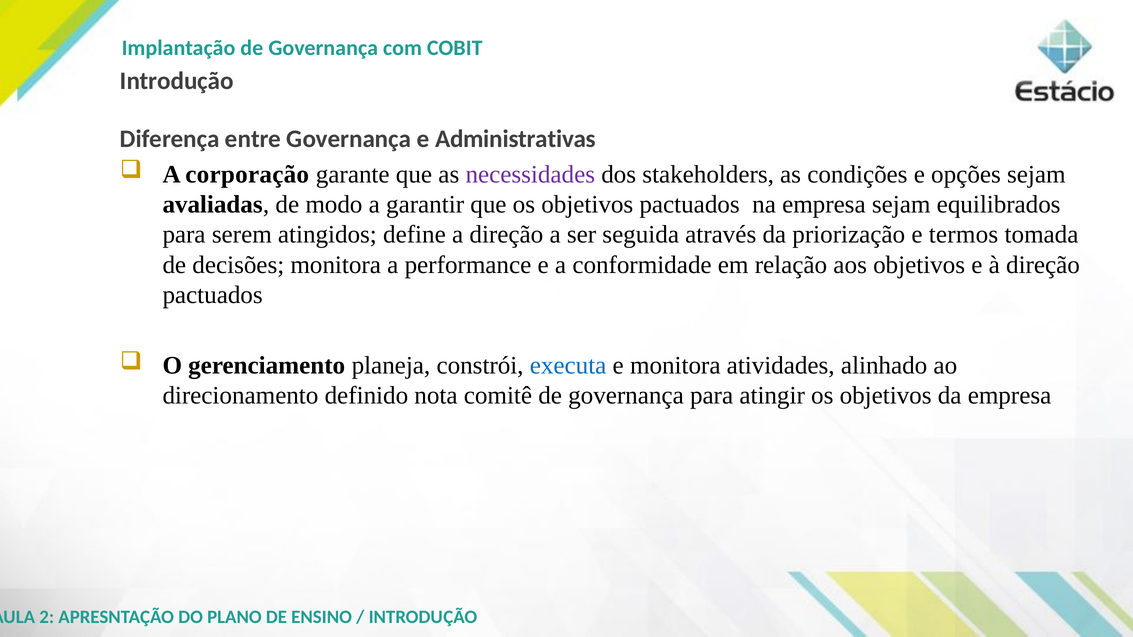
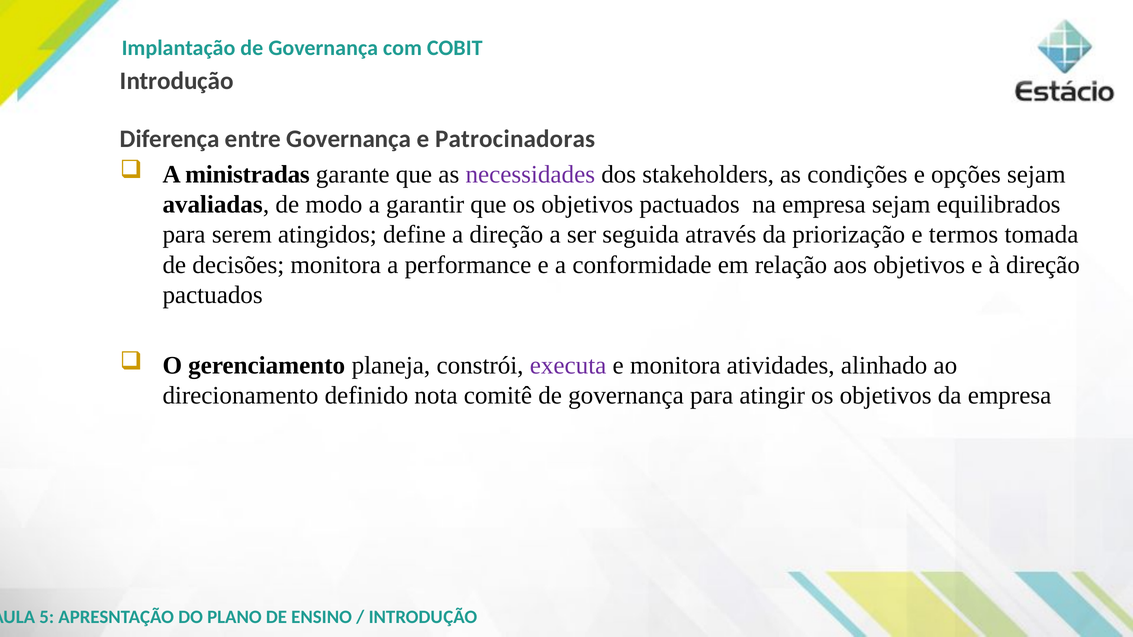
Administrativas: Administrativas -> Patrocinadoras (515, 139)
corporação: corporação -> ministradas (247, 174)
executa colour: blue -> purple (568, 366)
2: 2 -> 5 (47, 617)
